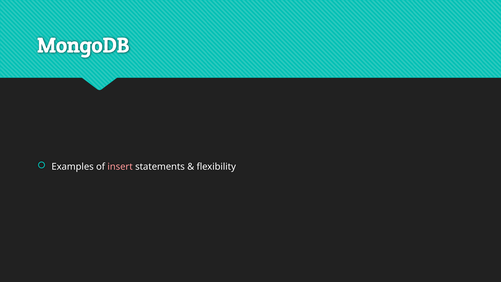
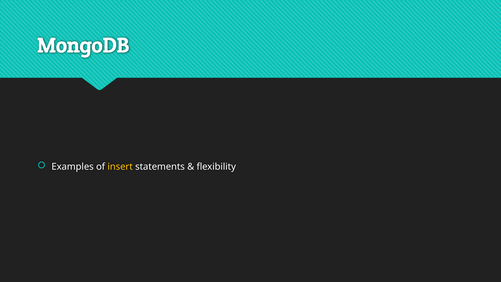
insert colour: pink -> yellow (120, 167)
